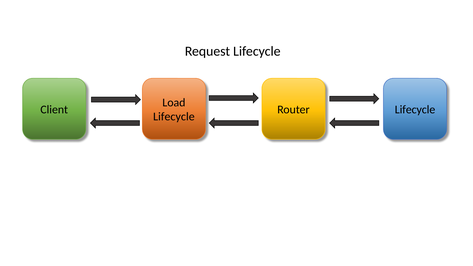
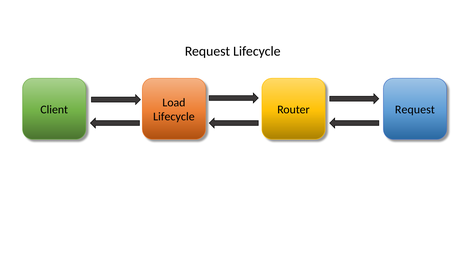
Router Lifecycle: Lifecycle -> Request (415, 110)
